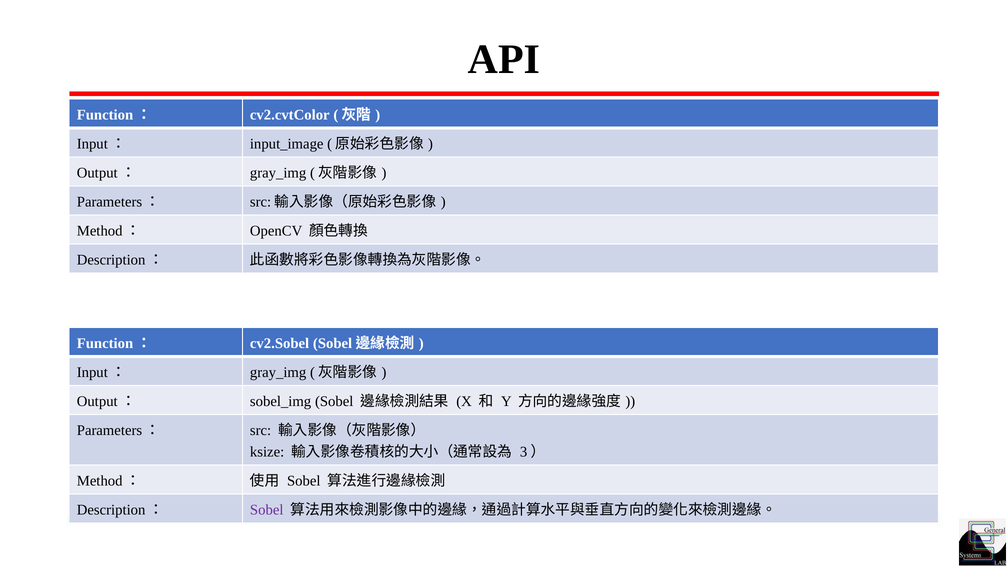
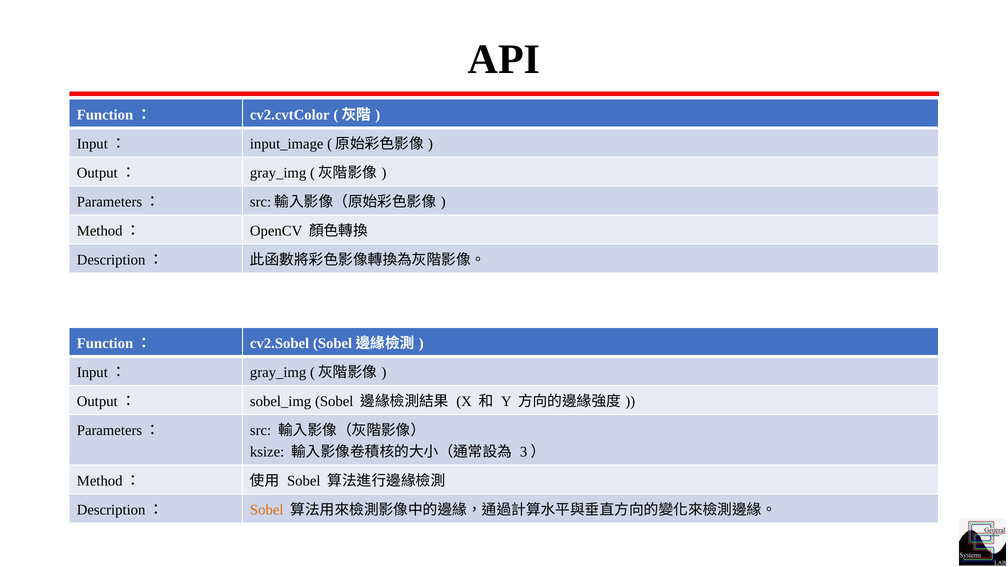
Sobel colour: purple -> orange (267, 510)
